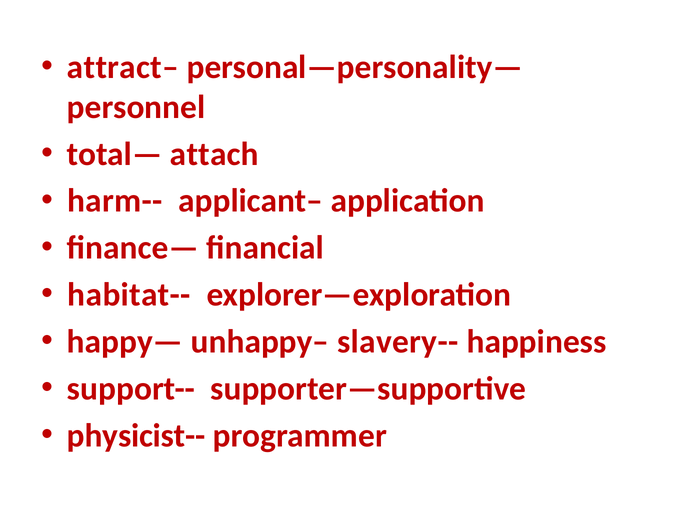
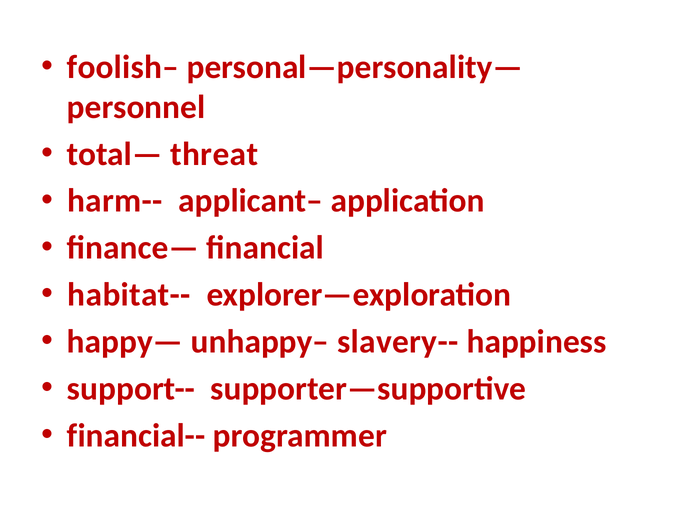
attract–: attract– -> foolish– (123, 67)
attach: attach -> threat (214, 154)
physicist--: physicist-- -> financial-- (136, 436)
